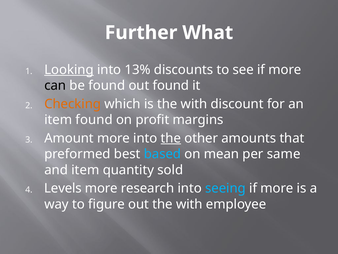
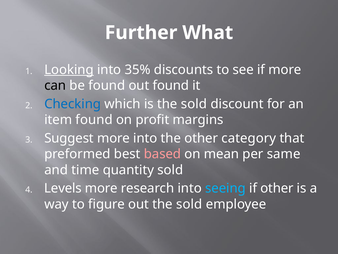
13%: 13% -> 35% (138, 70)
Checking colour: orange -> blue (73, 104)
is the with: with -> sold (194, 104)
Amount: Amount -> Suggest (69, 138)
the underline: present -> none (171, 138)
amounts: amounts -> category (249, 138)
based colour: light blue -> pink (162, 154)
and item: item -> time (85, 170)
more: more -> other (277, 188)
out the with: with -> sold (189, 204)
